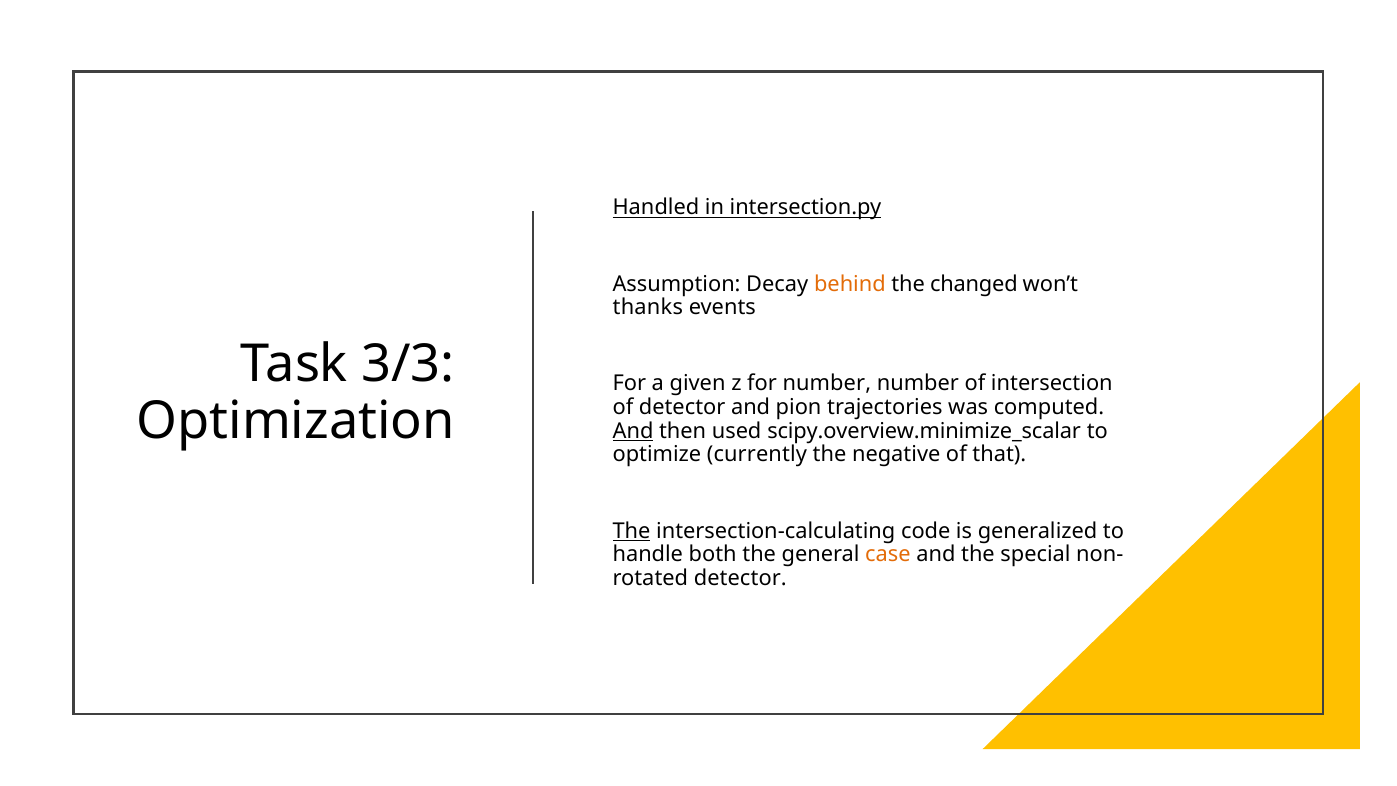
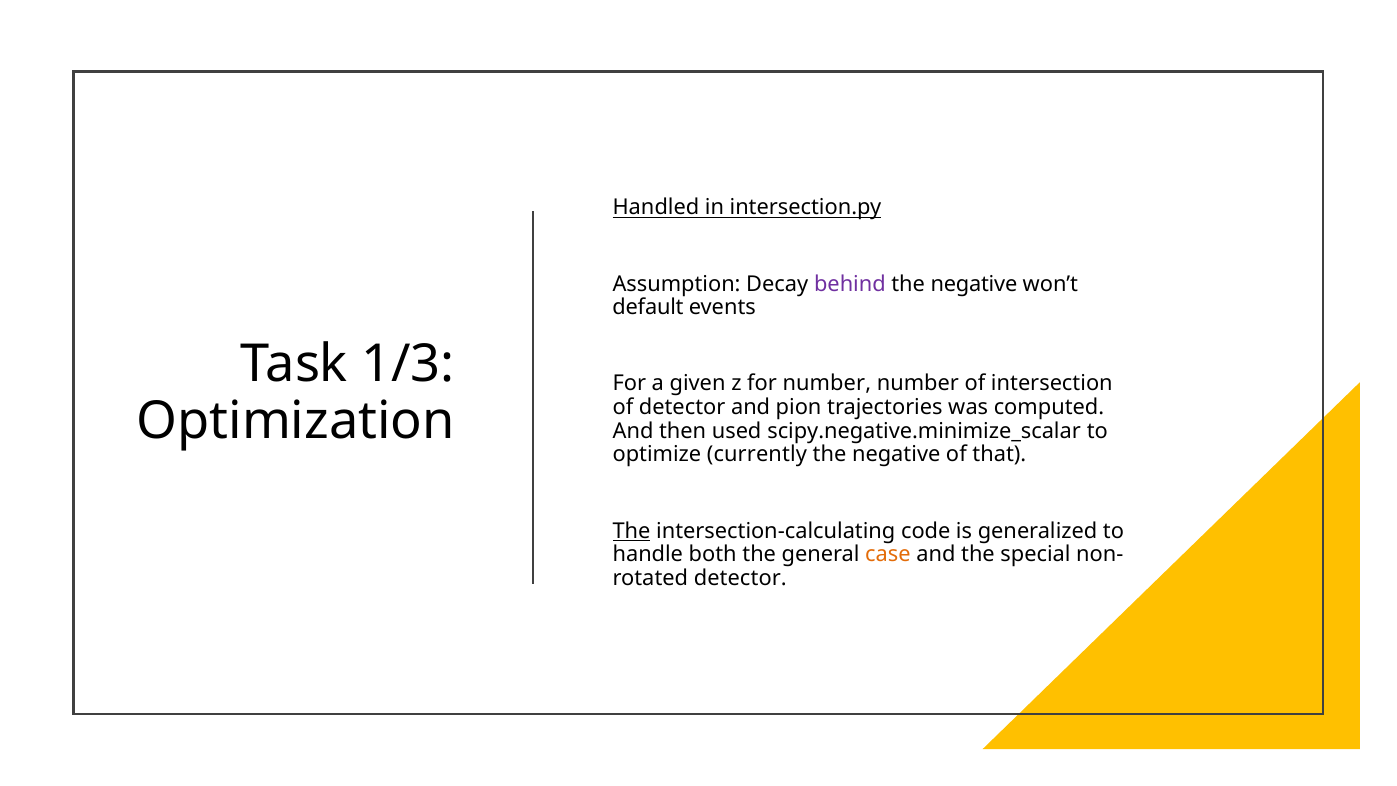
behind colour: orange -> purple (850, 284)
changed: changed -> negative (974, 284)
thanks: thanks -> default (648, 307)
3/3: 3/3 -> 1/3 (408, 364)
And underline: present -> none (633, 431)
scipy.overview.minimize_scalar: scipy.overview.minimize_scalar -> scipy.negative.minimize_scalar (924, 431)
